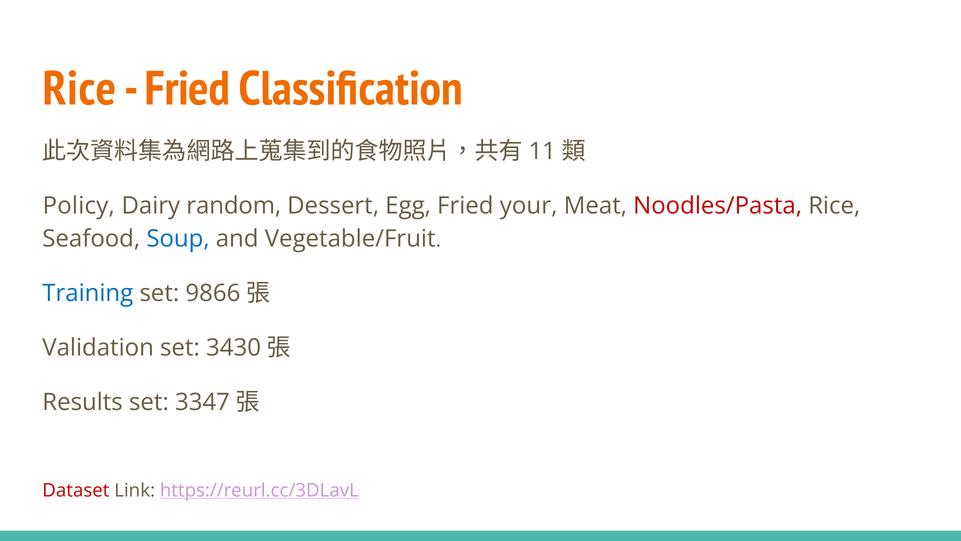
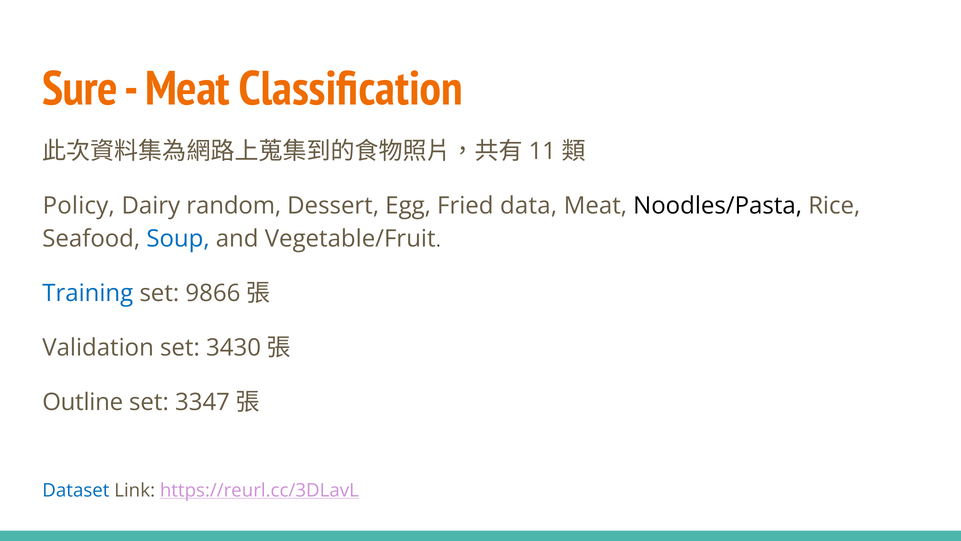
Rice: Rice -> Sure (80, 89)
Fried: Fried -> Meat (187, 89)
your: your -> data (529, 206)
Noodles/Pasta colour: red -> black (718, 206)
Results: Results -> Outline (83, 402)
Dataset colour: red -> blue (76, 490)
